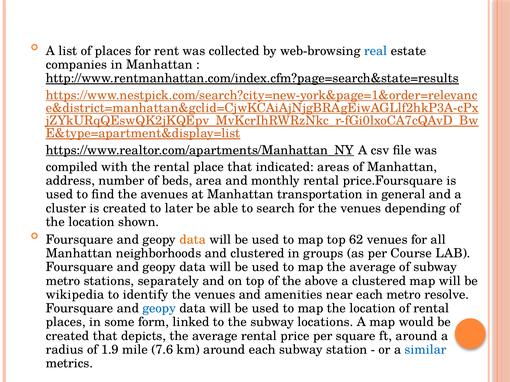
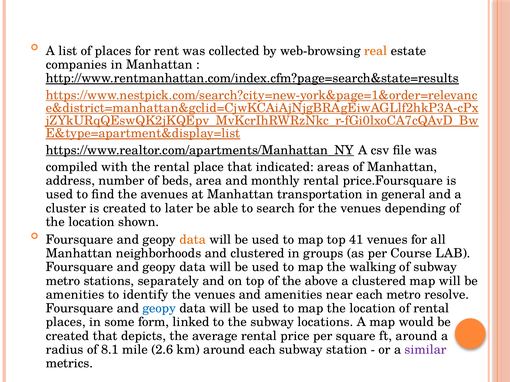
real colour: blue -> orange (376, 51)
62: 62 -> 41 (356, 240)
map the average: average -> walking (373, 267)
wikipedia: wikipedia -> amenities (75, 295)
1.9: 1.9 -> 8.1 (110, 350)
7.6: 7.6 -> 2.6 (162, 350)
similar colour: blue -> purple (426, 350)
